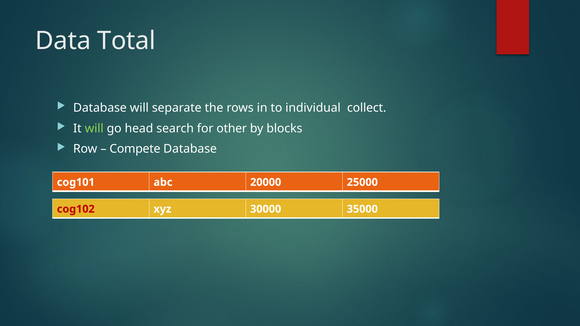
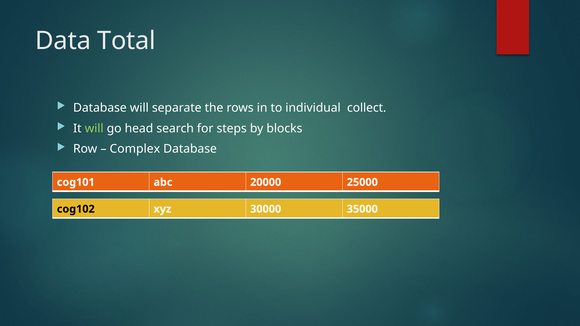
other: other -> steps (232, 128)
Compete: Compete -> Complex (135, 149)
cog102 colour: red -> black (76, 209)
